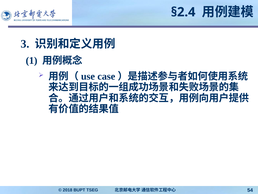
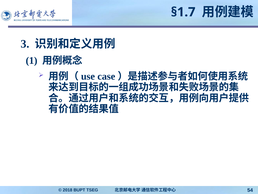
§2.4: §2.4 -> §1.7 (183, 12)
